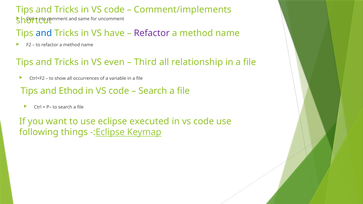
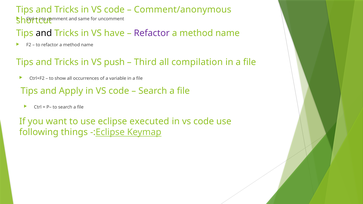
Comment/implements: Comment/implements -> Comment/anonymous (183, 10)
and colour: blue -> black (44, 33)
even: even -> push (114, 62)
relationship: relationship -> compilation (197, 62)
Ethod: Ethod -> Apply (71, 91)
